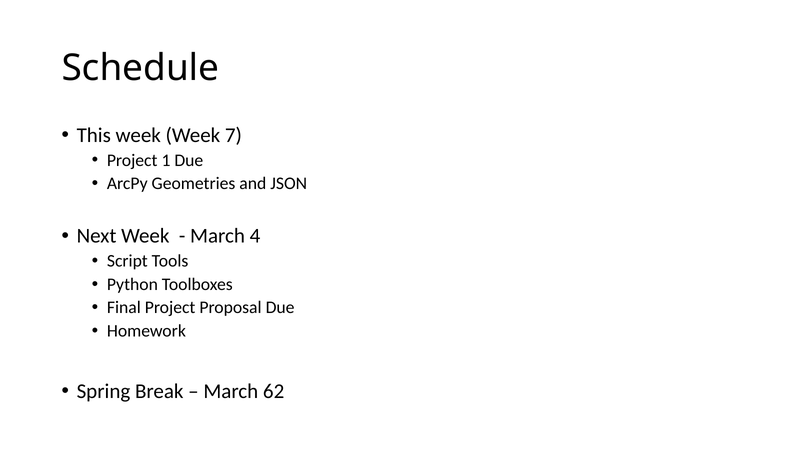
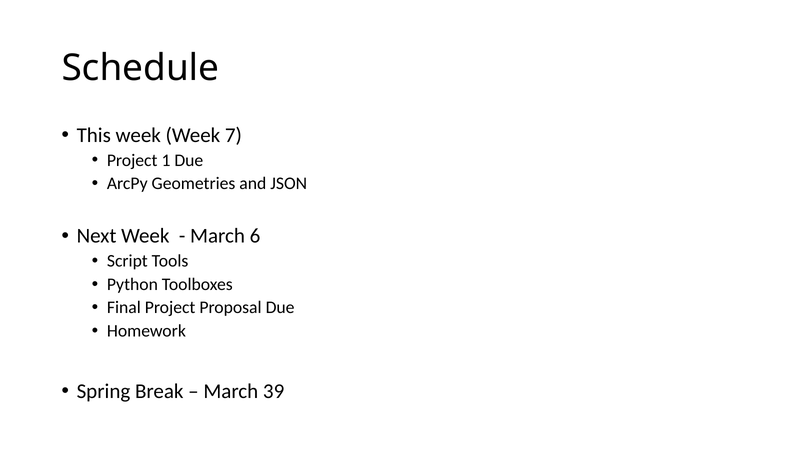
4: 4 -> 6 (255, 236)
62: 62 -> 39 (274, 391)
